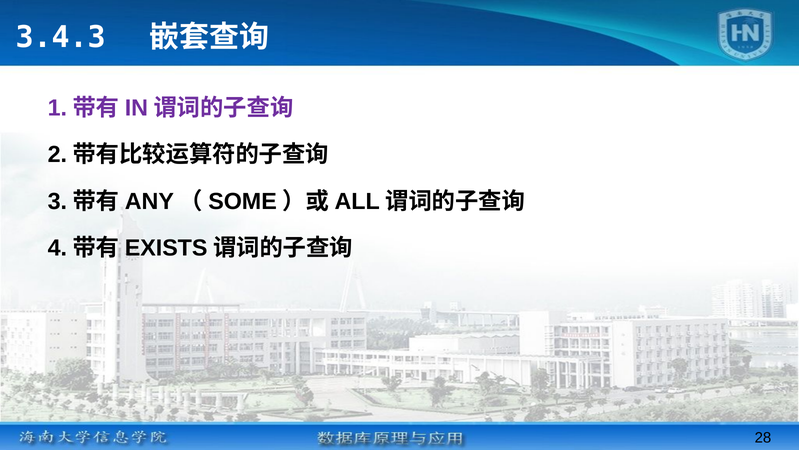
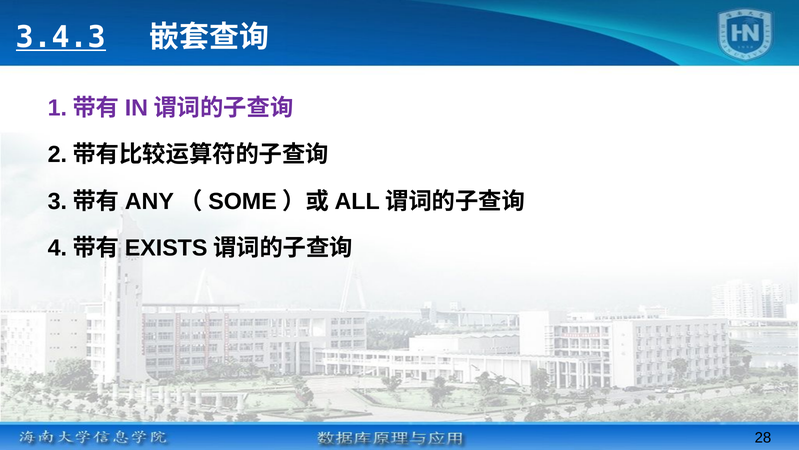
3.4.3 underline: none -> present (61, 37)
